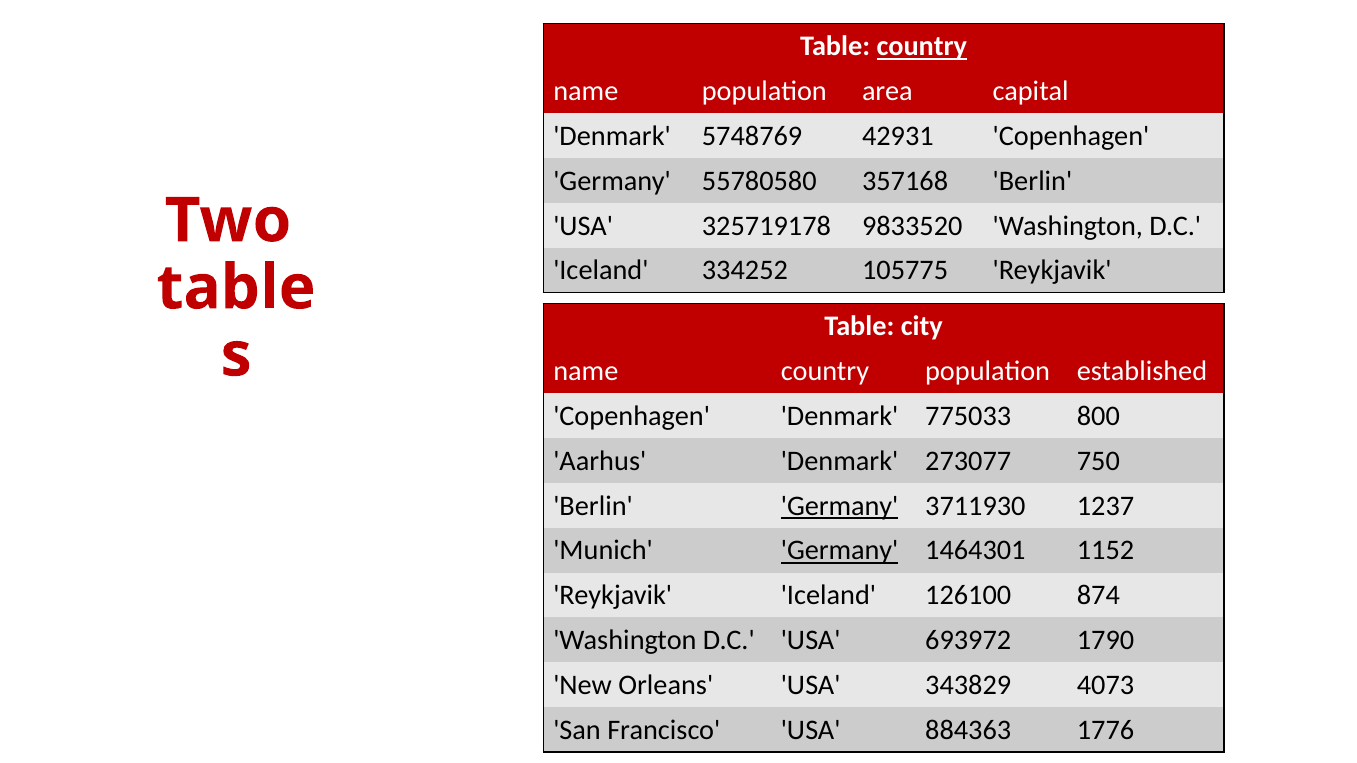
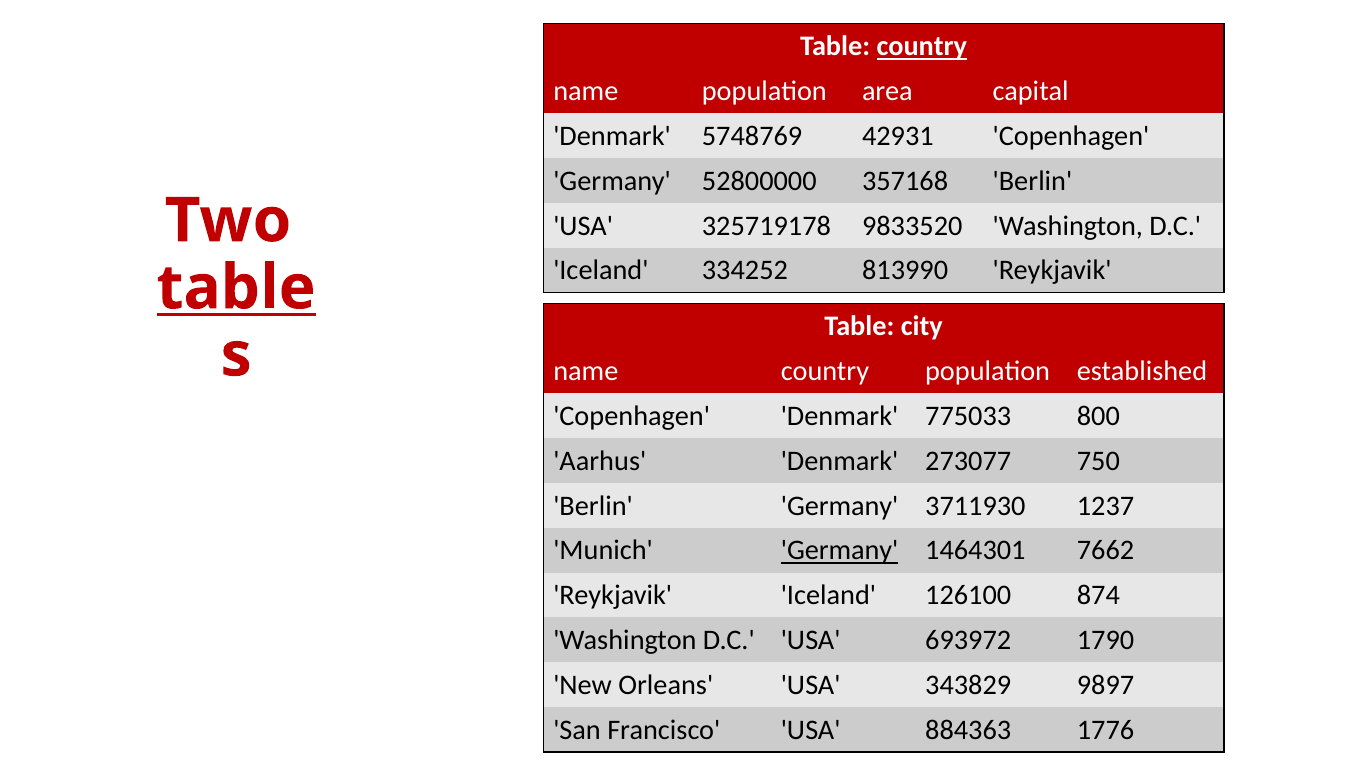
55780580: 55780580 -> 52800000 (759, 181)
105775: 105775 -> 813990 (905, 271)
table underline: none -> present (236, 288)
Germany underline: present -> none (840, 506)
1152: 1152 -> 7662 (1106, 551)
4073: 4073 -> 9897 (1106, 685)
